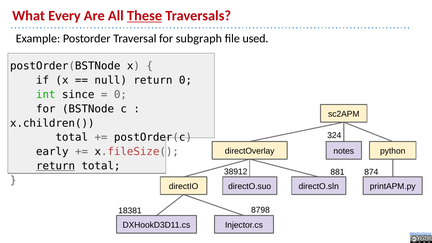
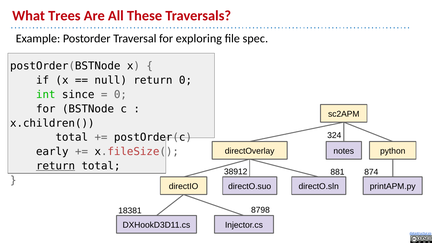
Every: Every -> Trees (64, 16)
These underline: present -> none (145, 16)
subgraph: subgraph -> exploring (199, 39)
used: used -> spec (255, 39)
